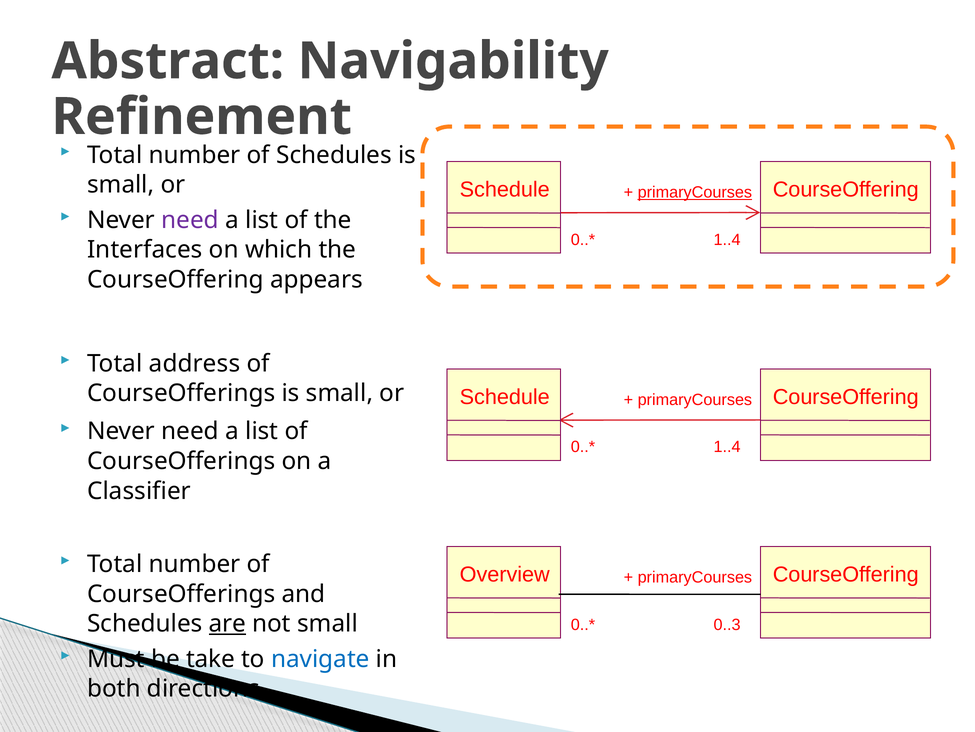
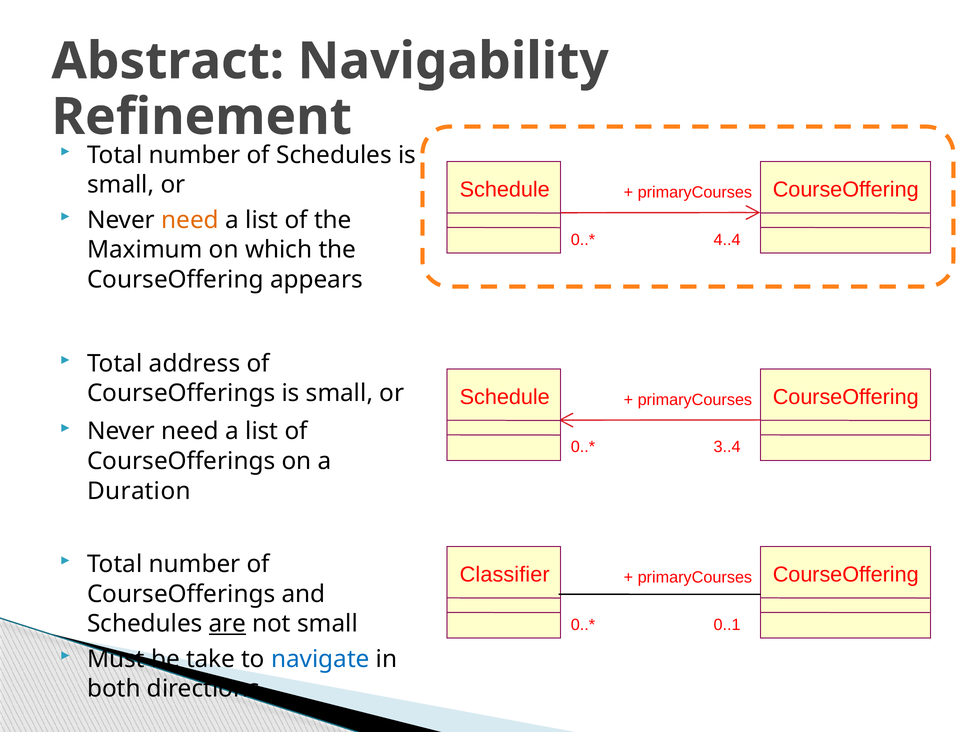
primaryCourses underline: present -> none (695, 192)
need colour: purple -> orange (190, 220)
1..4: 1..4 -> 4..4 (727, 239)
Interfaces: Interfaces -> Maximum (145, 250)
1..4: 1..4 -> 3..4 (727, 447)
Classifier: Classifier -> Duration (139, 490)
Overview: Overview -> Classifier (505, 574)
0..3: 0..3 -> 0..1 (727, 624)
